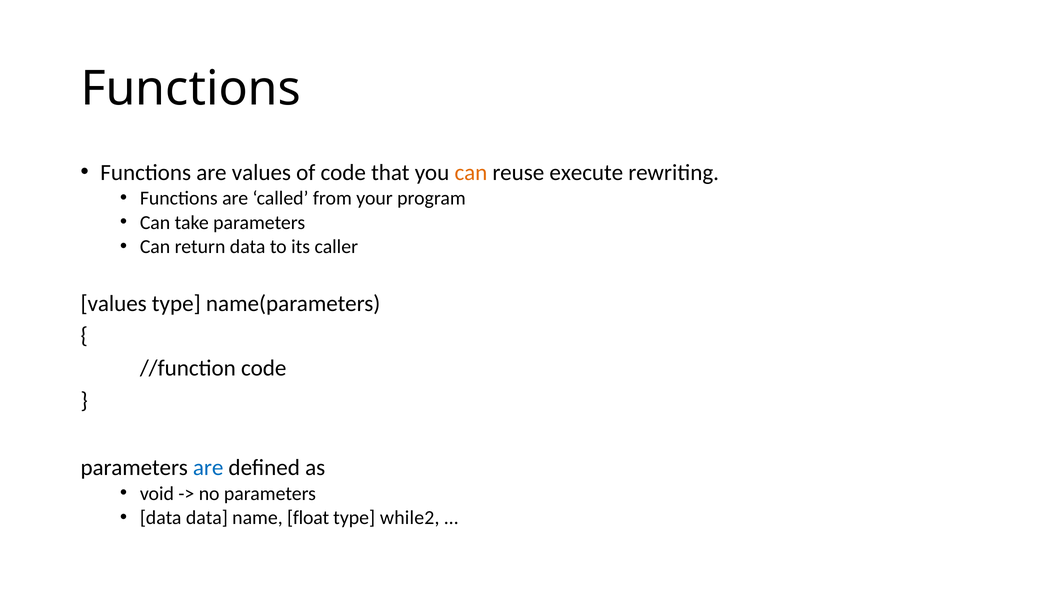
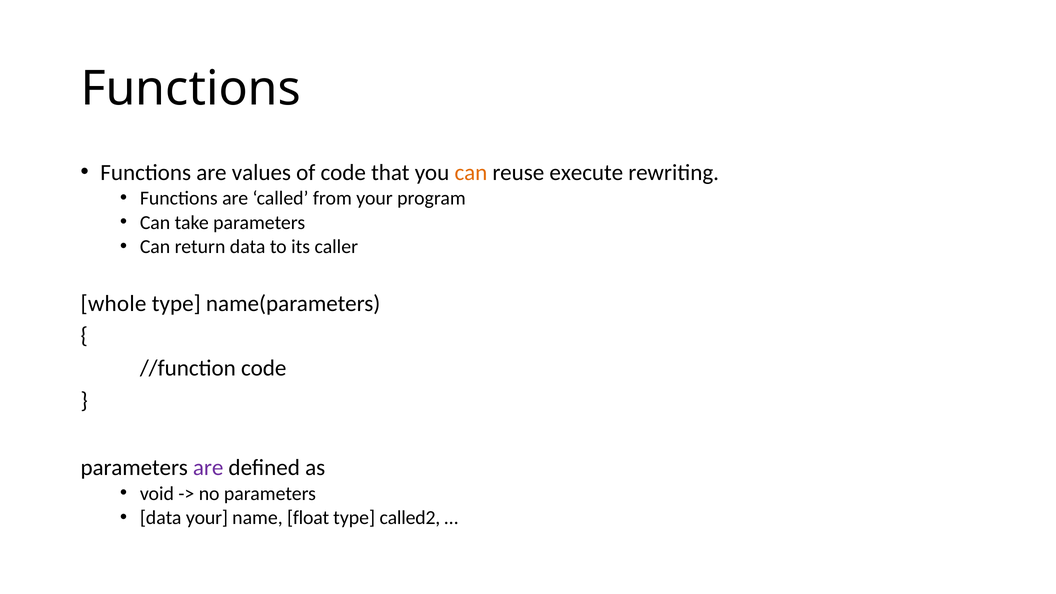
values: values -> whole (113, 304)
are colour: blue -> purple (208, 468)
data data: data -> your (207, 518)
while2: while2 -> called2 (410, 518)
